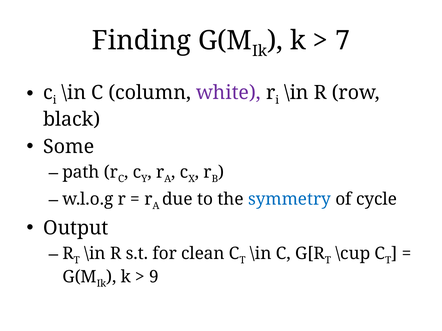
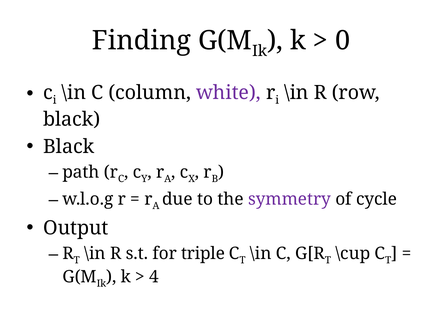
7: 7 -> 0 (343, 41)
Some: Some -> Black (69, 147)
symmetry colour: blue -> purple (289, 199)
clean: clean -> triple (203, 254)
9: 9 -> 4 (154, 277)
